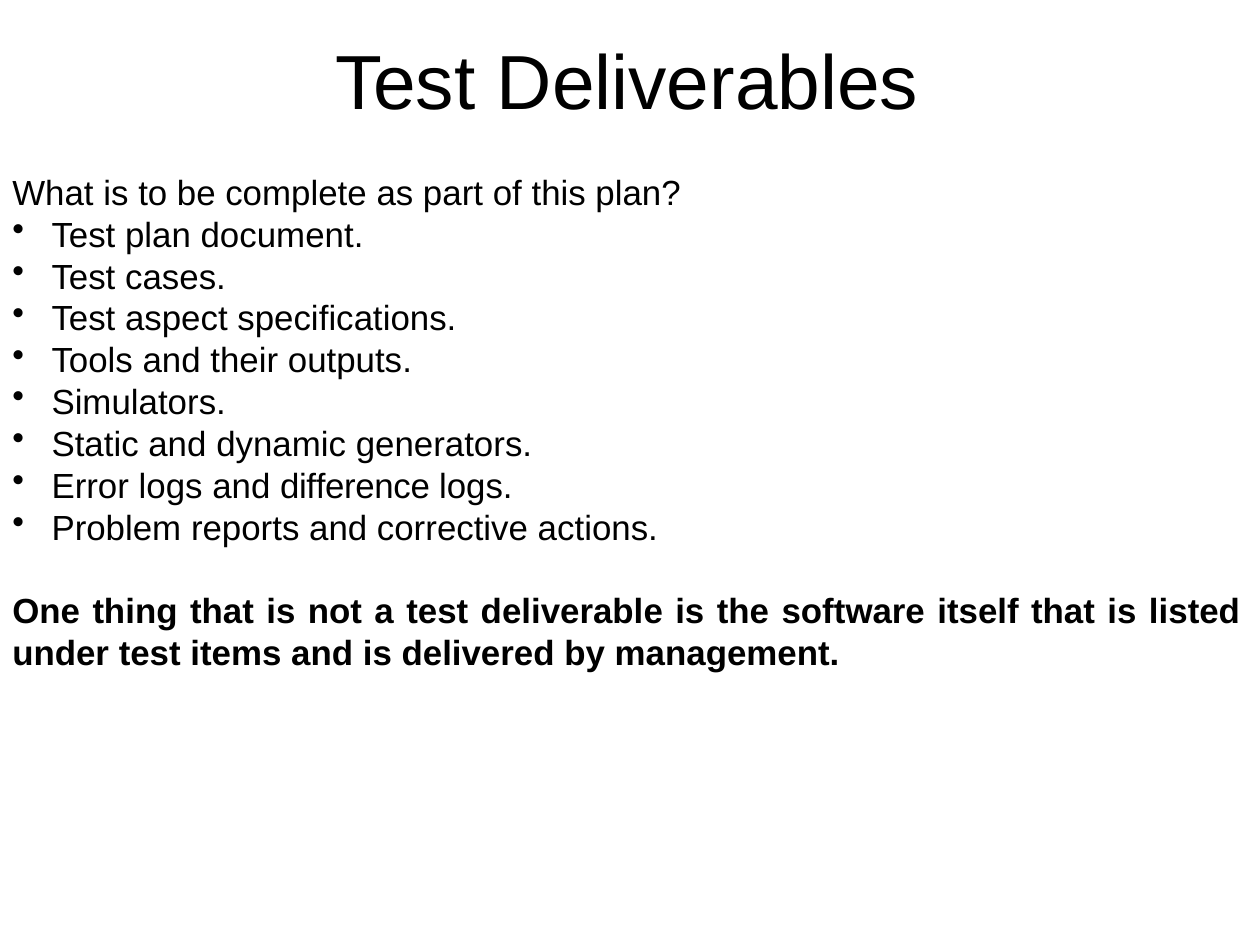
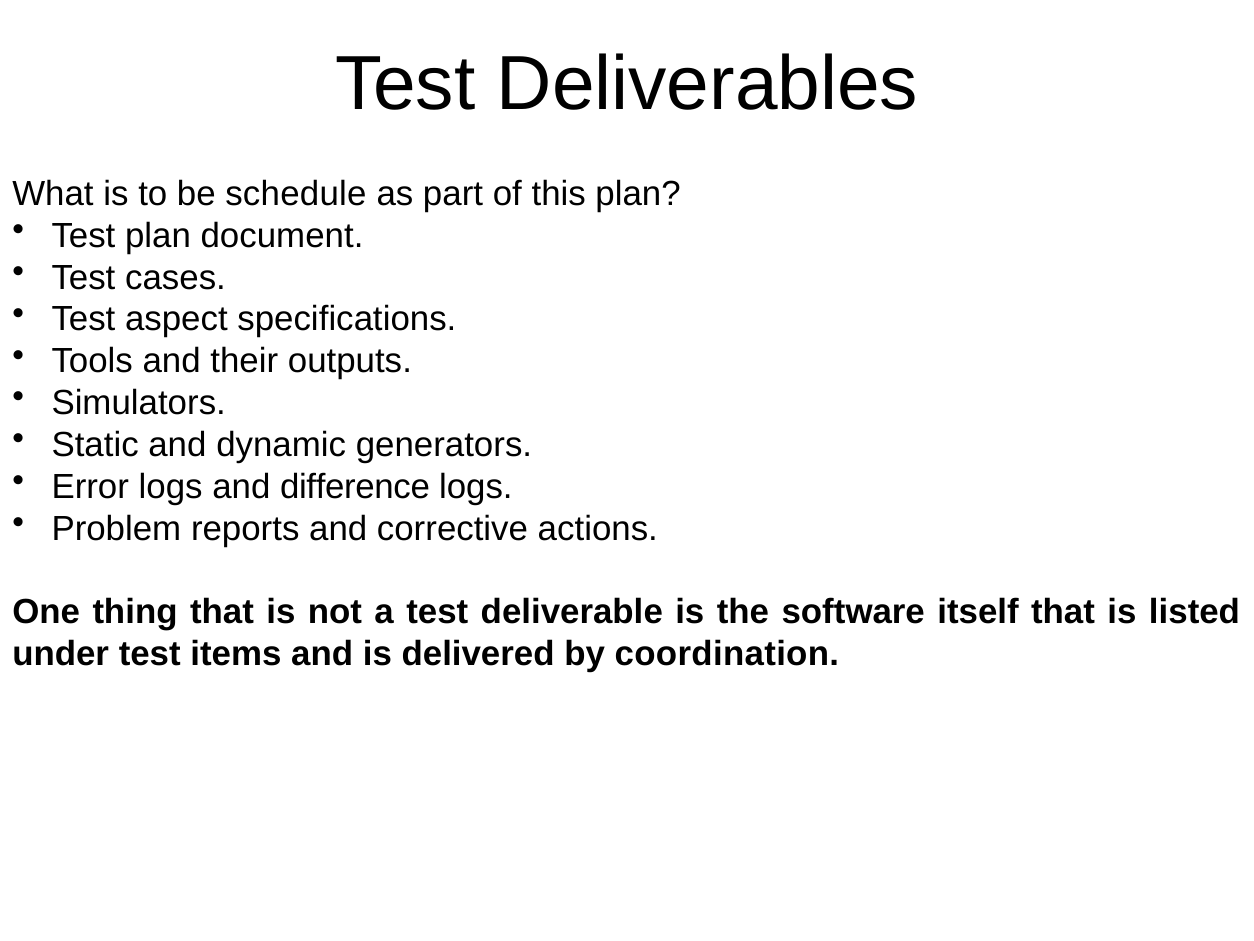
complete: complete -> schedule (296, 194)
management: management -> coordination (727, 654)
